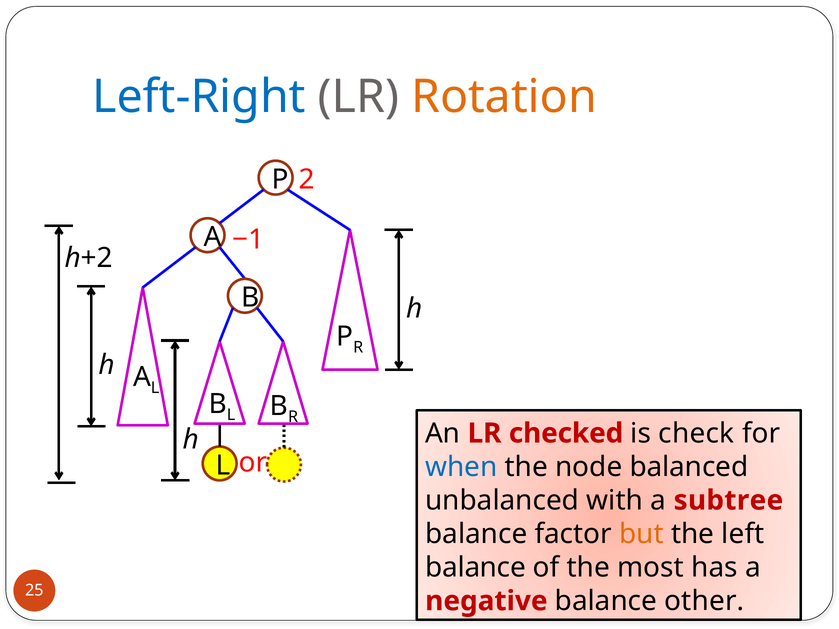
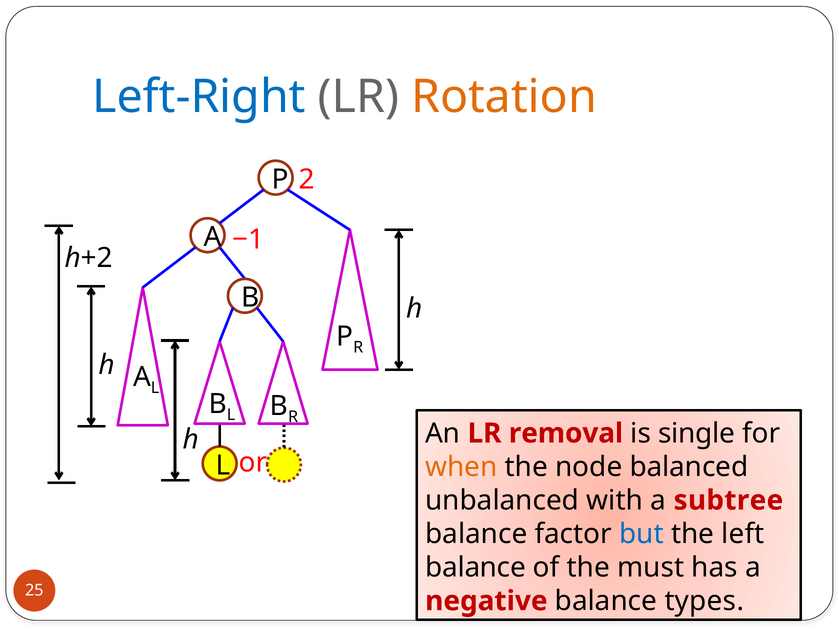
checked: checked -> removal (566, 433)
check: check -> single (697, 433)
when colour: blue -> orange (461, 467)
but colour: orange -> blue (642, 534)
most: most -> must (651, 568)
other: other -> types (704, 601)
